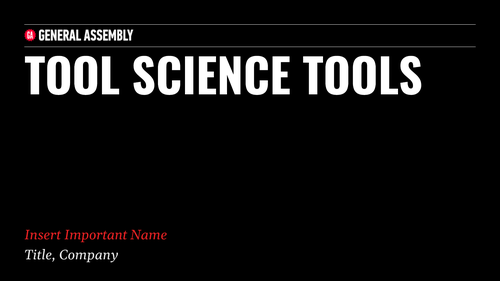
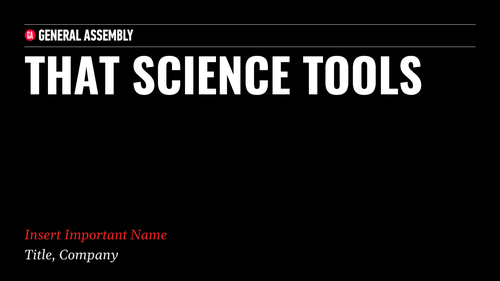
TOOL: TOOL -> THAT (72, 79)
